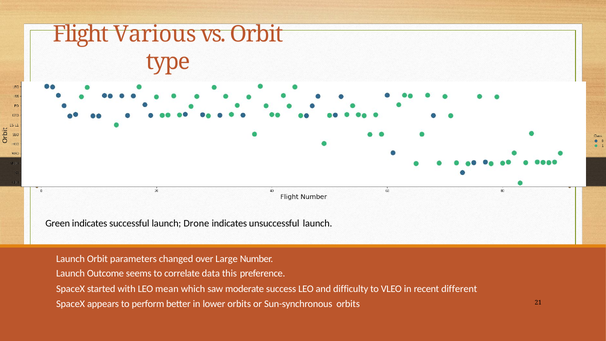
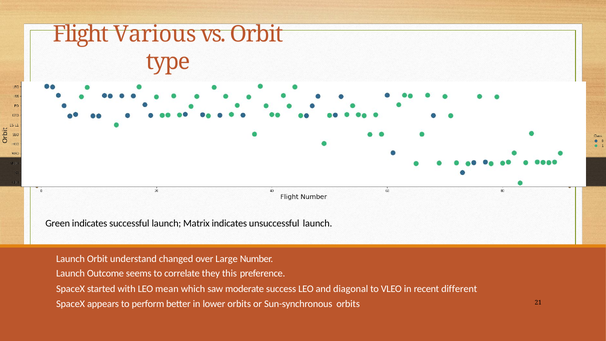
Drone: Drone -> Matrix (196, 223)
parameters: parameters -> understand (133, 259)
data: data -> they (211, 273)
difficulty: difficulty -> diagonal (351, 289)
